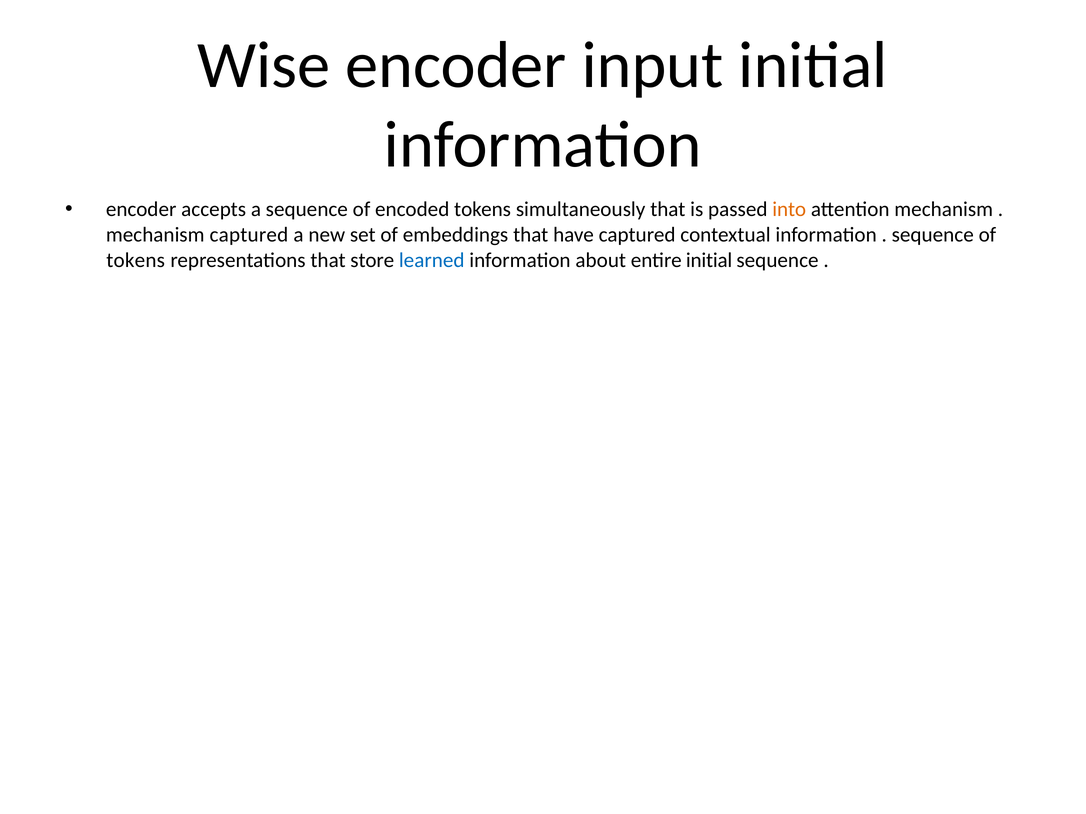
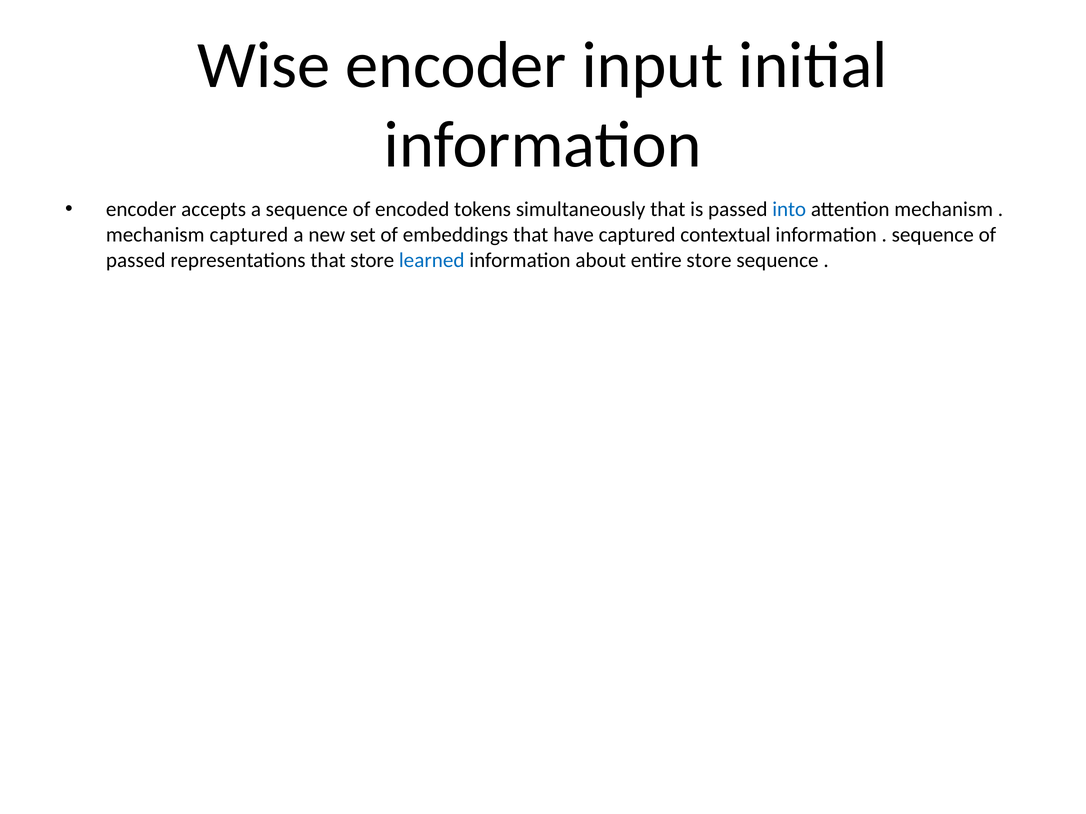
into colour: orange -> blue (789, 210)
tokens: tokens -> passed (136, 260)
entire initial: initial -> store (709, 260)
